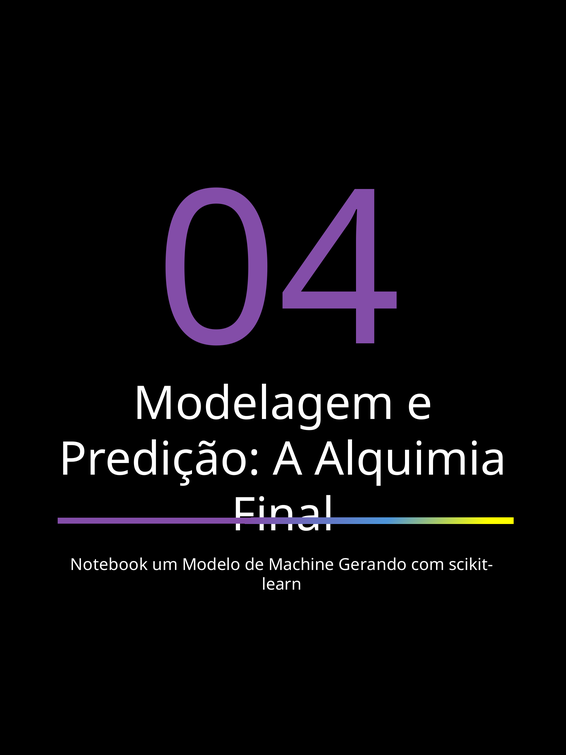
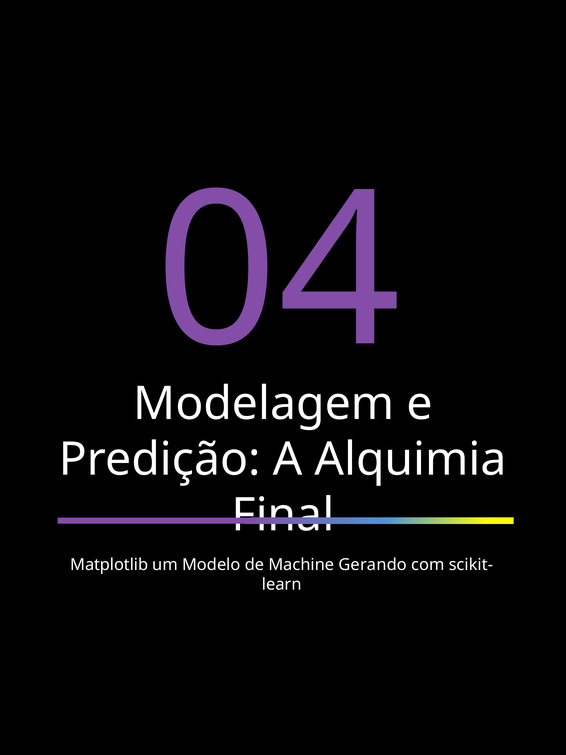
Notebook: Notebook -> Matplotlib (109, 564)
